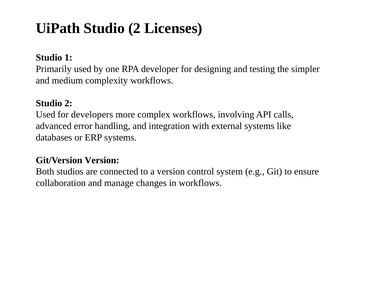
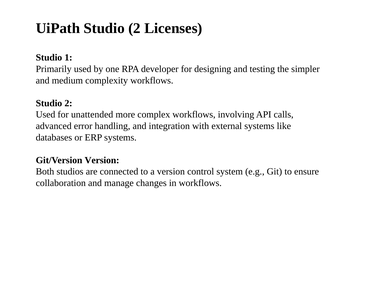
developers: developers -> unattended (92, 115)
